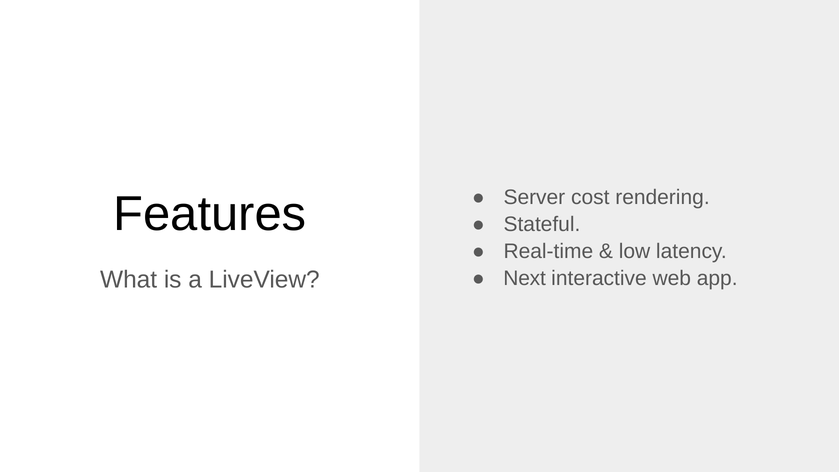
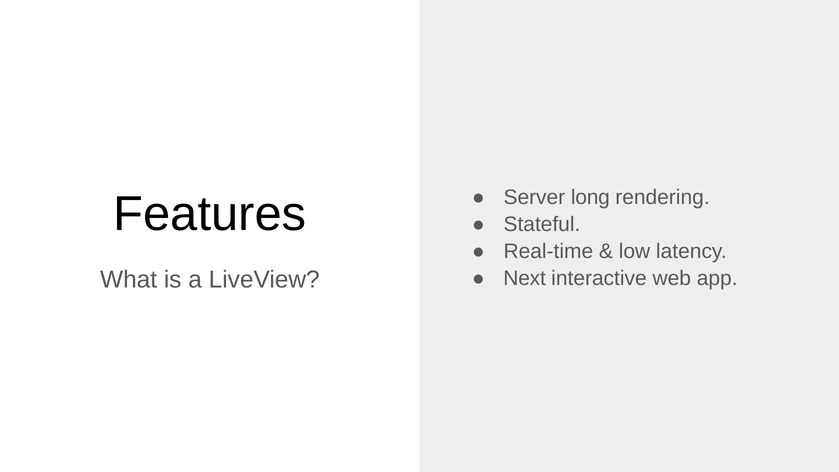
cost: cost -> long (590, 198)
